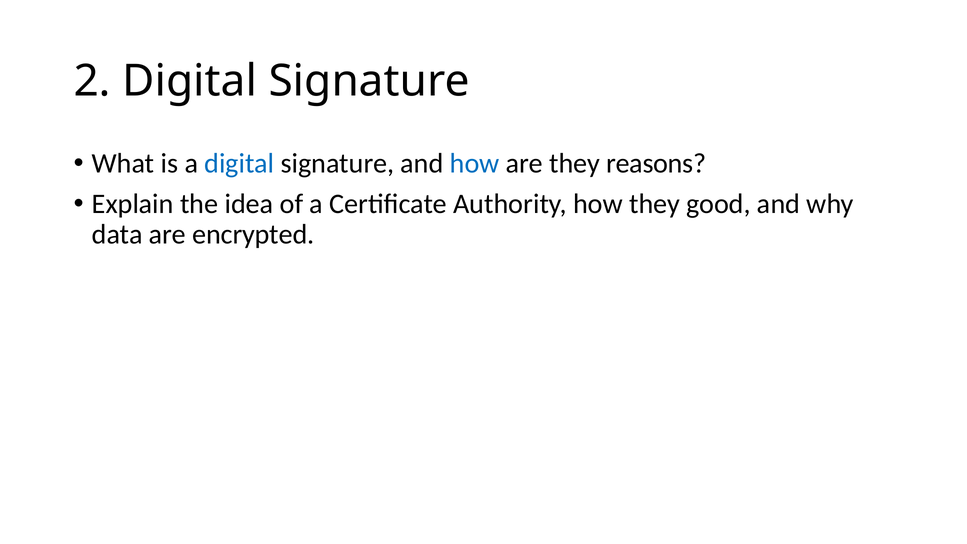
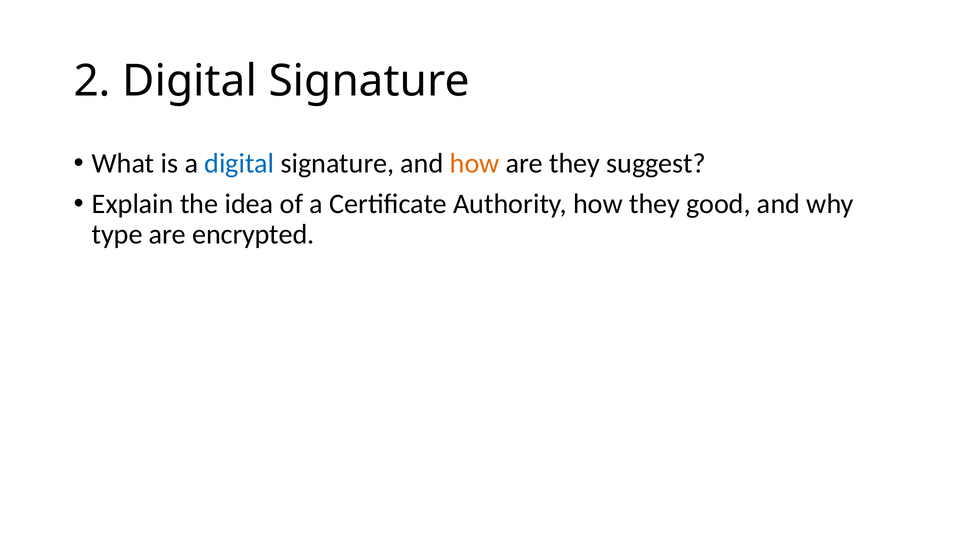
how colour: blue -> orange (475, 163)
reasons: reasons -> suggest (656, 163)
data: data -> type (117, 235)
